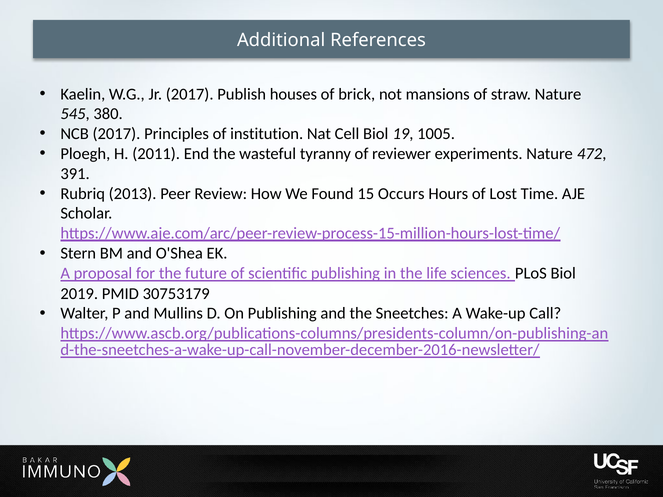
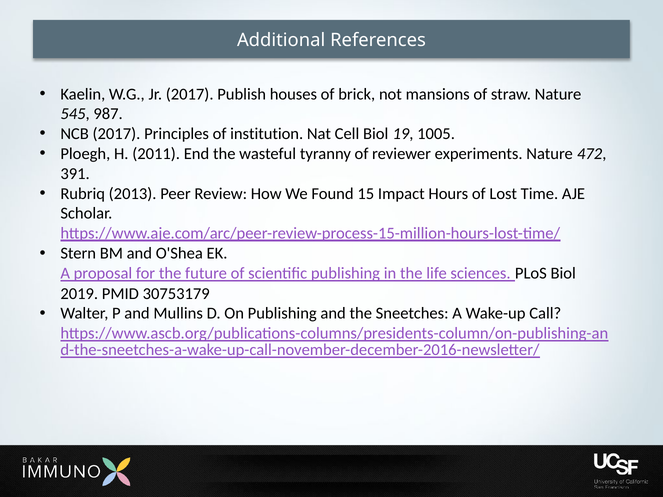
380: 380 -> 987 (108, 114)
Occurs: Occurs -> Impact (401, 194)
